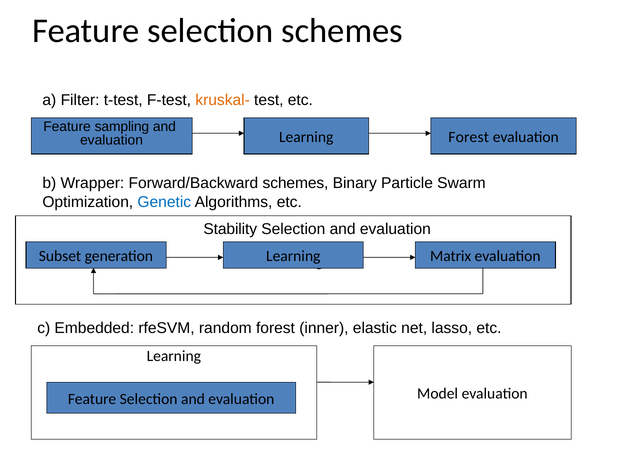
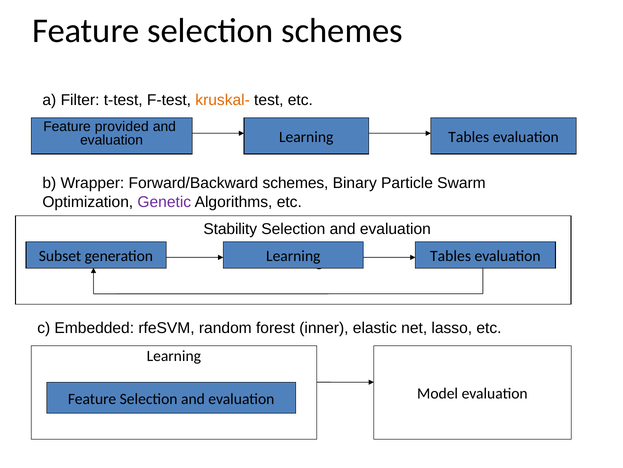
sampling: sampling -> provided (122, 127)
Learning Forest: Forest -> Tables (469, 137)
Genetic colour: blue -> purple (164, 202)
generation Matrix: Matrix -> Tables (451, 256)
